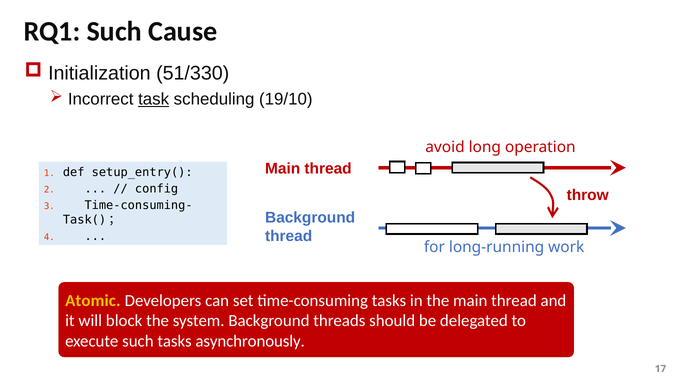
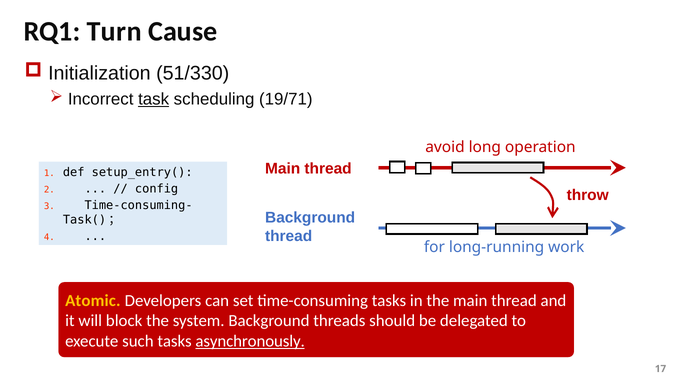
RQ1 Such: Such -> Turn (114, 31)
19/10: 19/10 -> 19/71 (286, 99)
asynchronously underline: none -> present (250, 341)
